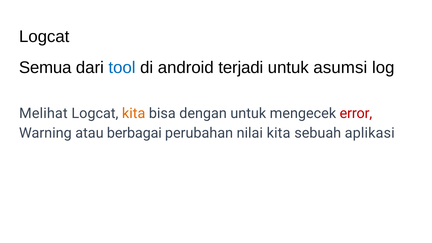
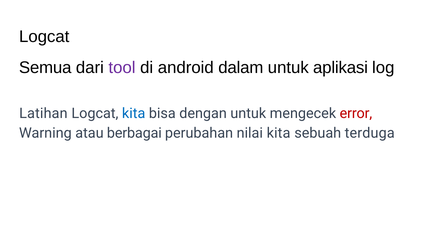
tool colour: blue -> purple (122, 68)
terjadi: terjadi -> dalam (241, 68)
asumsi: asumsi -> aplikasi (340, 68)
Melihat: Melihat -> Latihan (43, 113)
kita colour: orange -> blue (134, 113)
aplikasi: aplikasi -> terduga (370, 133)
